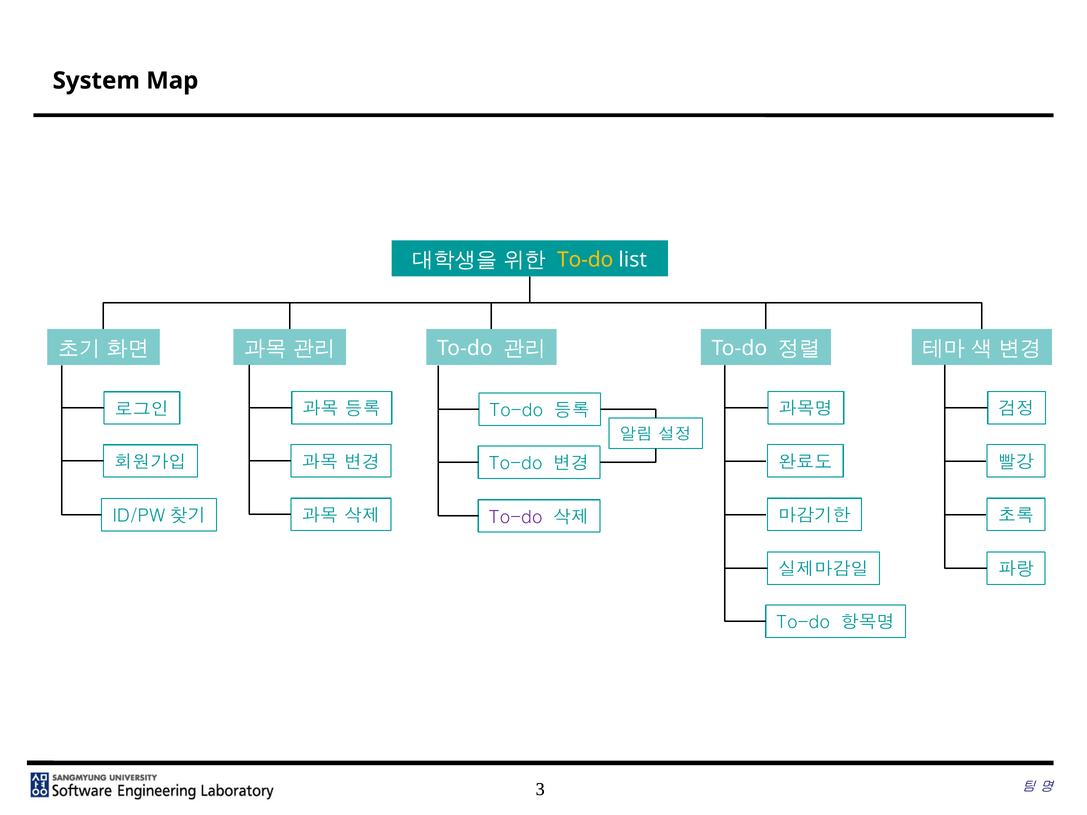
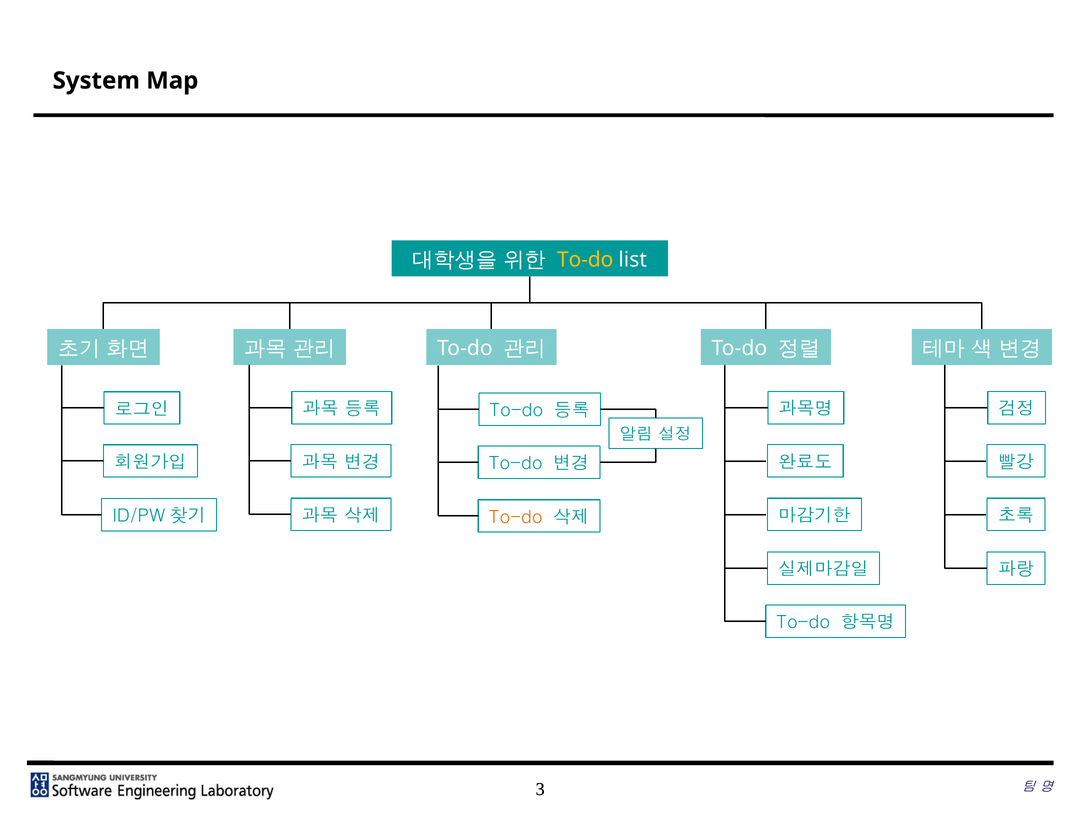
To-do colour: purple -> orange (516, 517)
